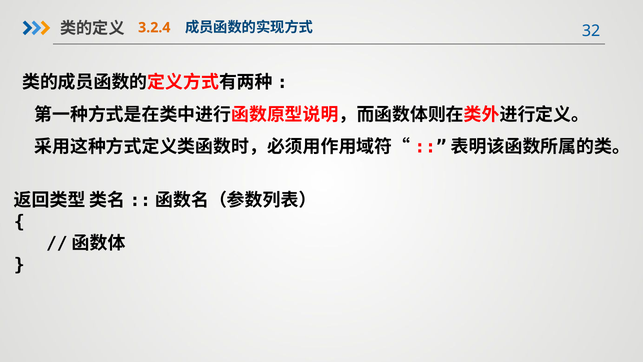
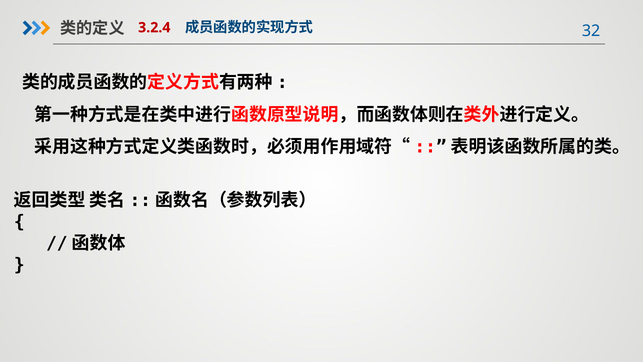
3.2.4 colour: orange -> red (154, 28)
